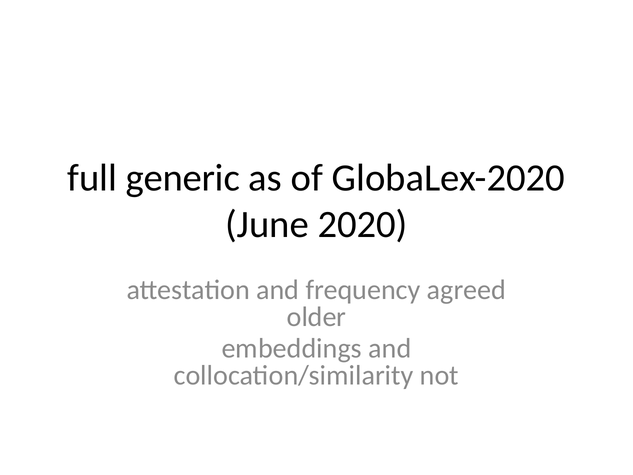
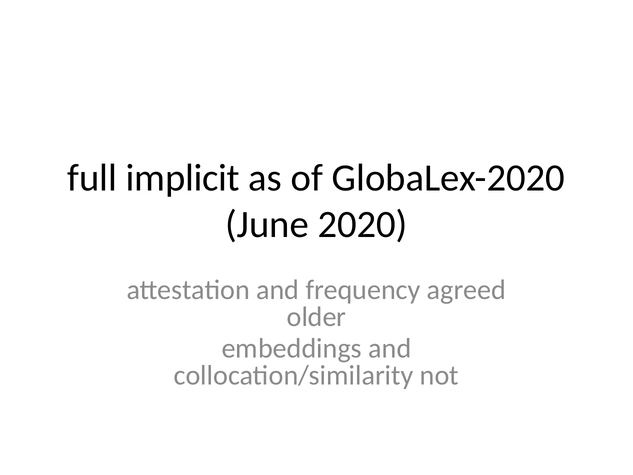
generic: generic -> implicit (183, 178)
